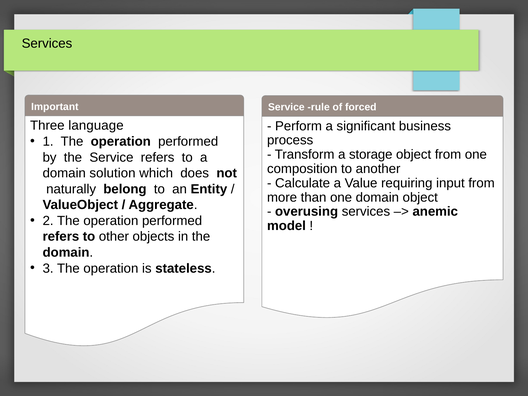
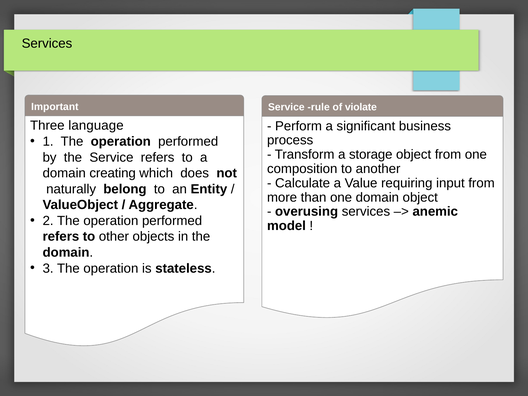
forced: forced -> violate (361, 107)
solution: solution -> creating (113, 173)
